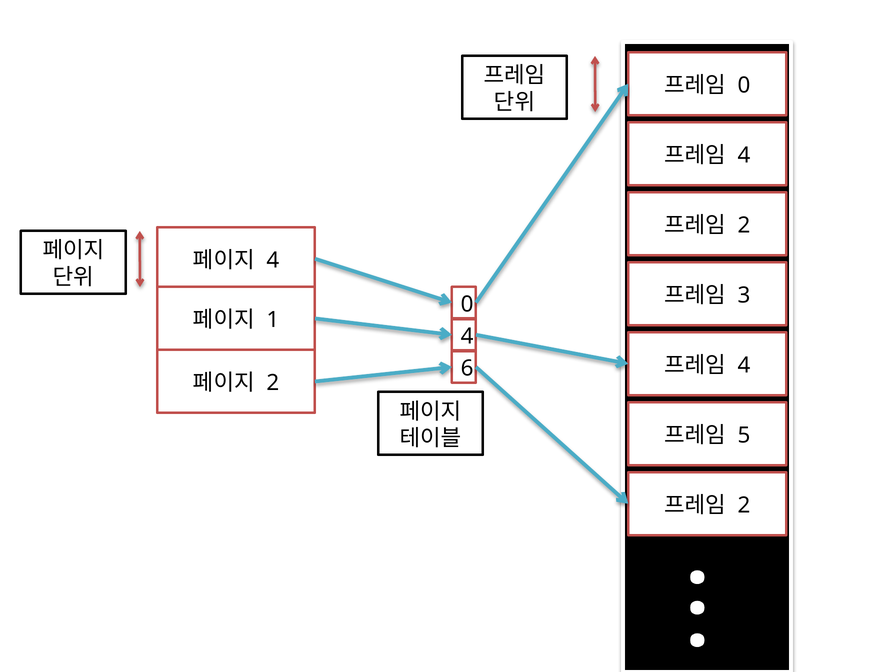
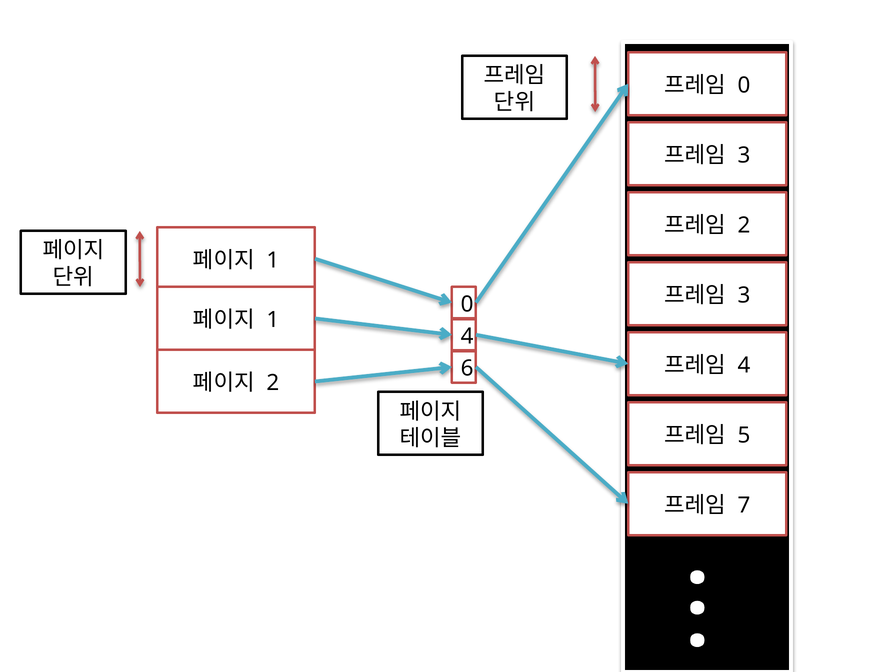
4: 4 -> 3 (744, 155)
4: 4 -> 1 (273, 260)
2: 2 -> 7 (744, 505)
